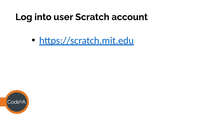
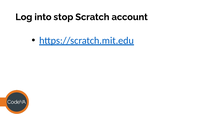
user: user -> stop (63, 17)
